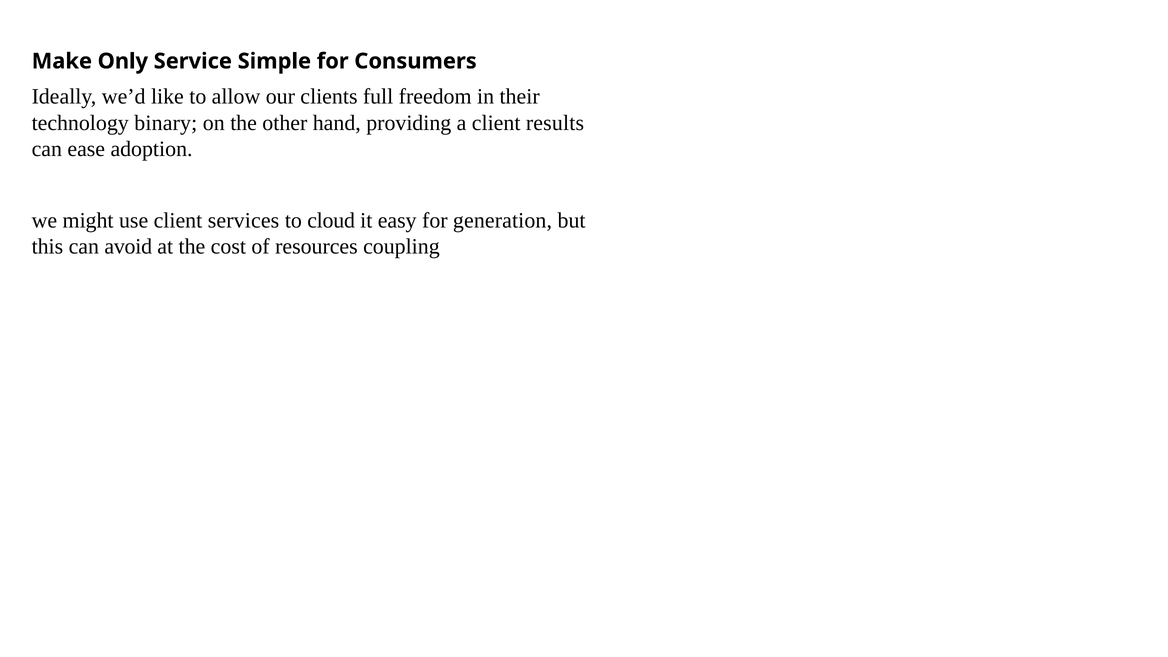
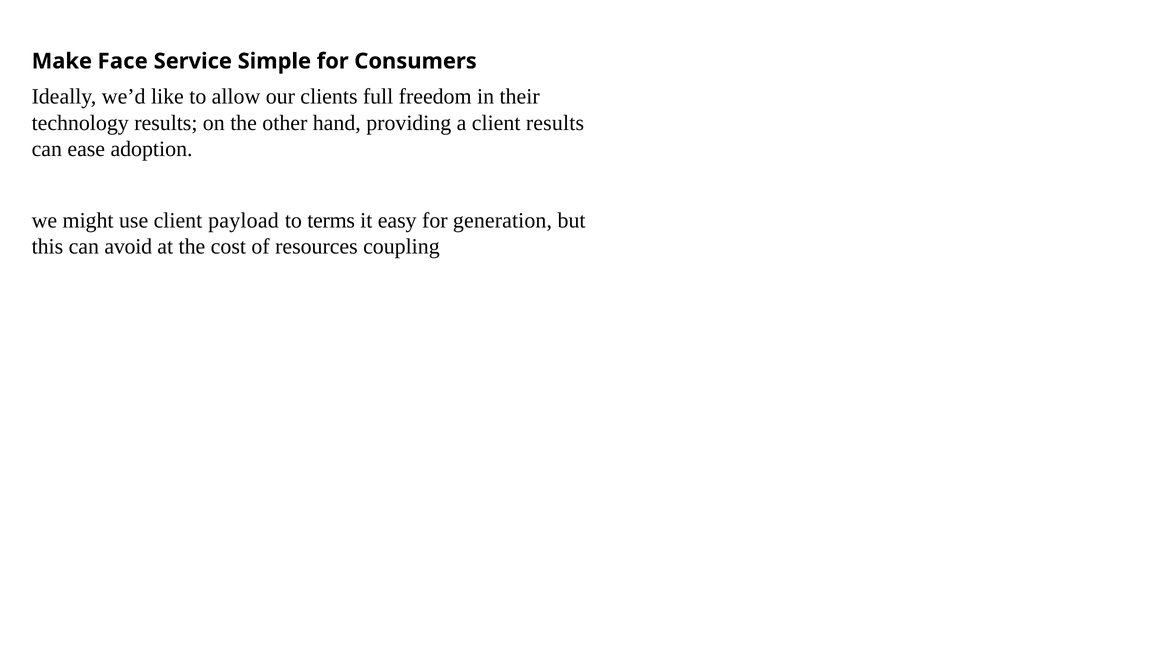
Only: Only -> Face (123, 61)
technology binary: binary -> results (166, 123)
services: services -> payload (243, 220)
cloud: cloud -> terms (331, 220)
